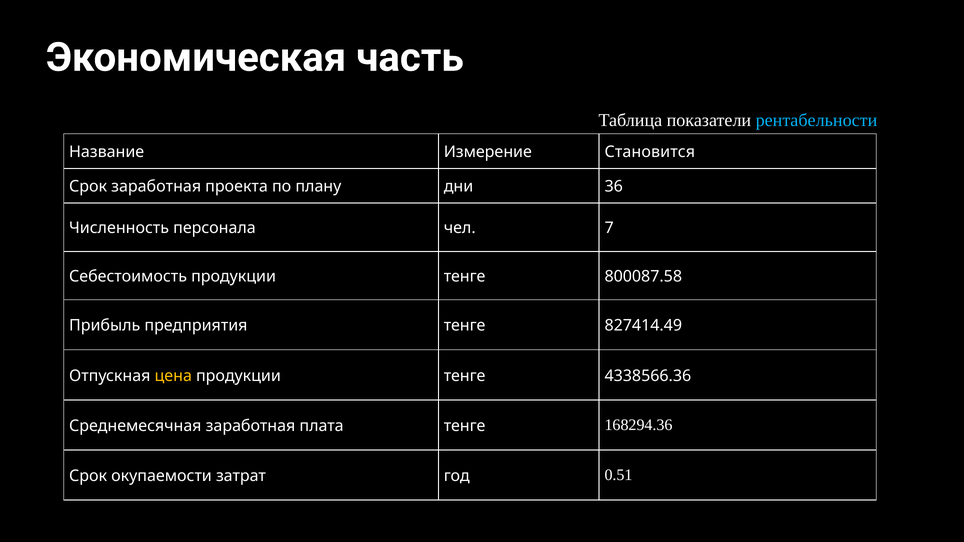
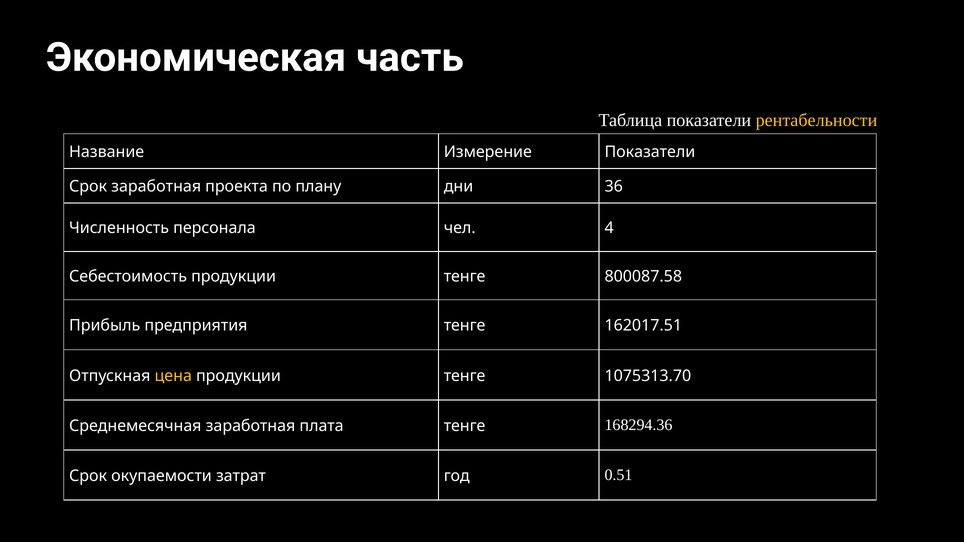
рентабельности colour: light blue -> yellow (816, 120)
Измерение Становится: Становится -> Показатели (650, 152)
7: 7 -> 4 (609, 228)
827414.49: 827414.49 -> 162017.51 (643, 326)
4338566.36: 4338566.36 -> 1075313.70 (648, 376)
